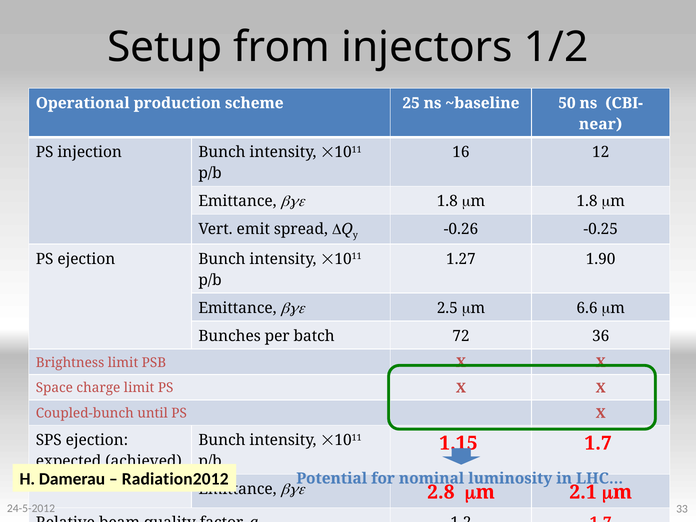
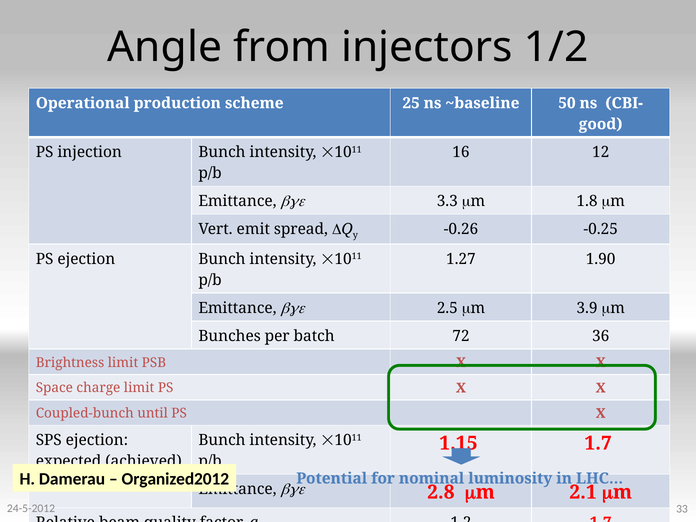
Setup: Setup -> Angle (165, 47)
near: near -> good (601, 124)
bge 1.8: 1.8 -> 3.3 (447, 201)
6.6: 6.6 -> 3.9 (587, 308)
Radiation2012: Radiation2012 -> Organized2012 (175, 479)
